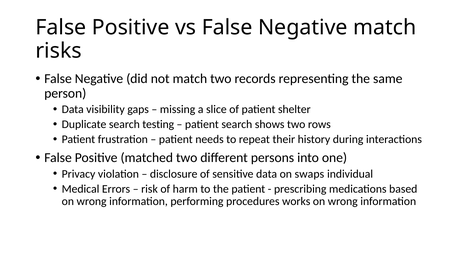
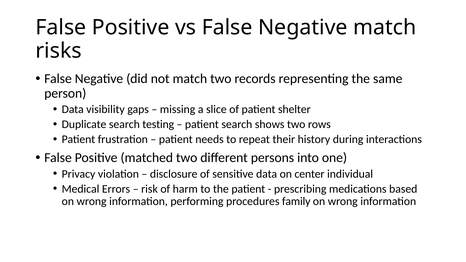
swaps: swaps -> center (310, 174)
works: works -> family (296, 202)
